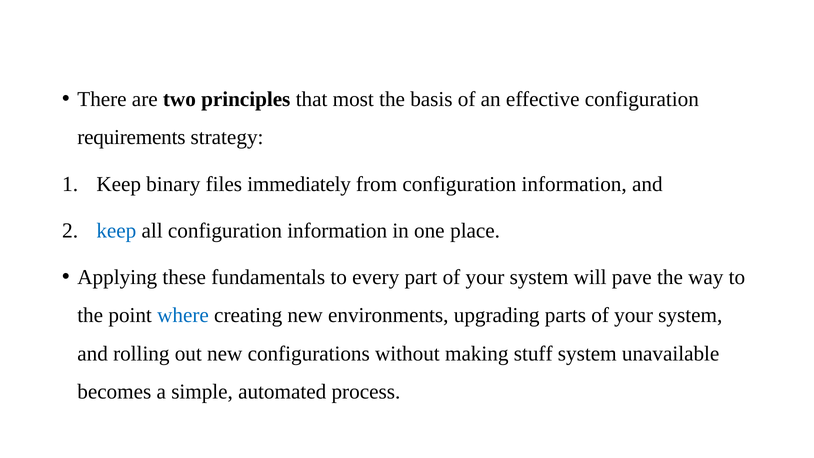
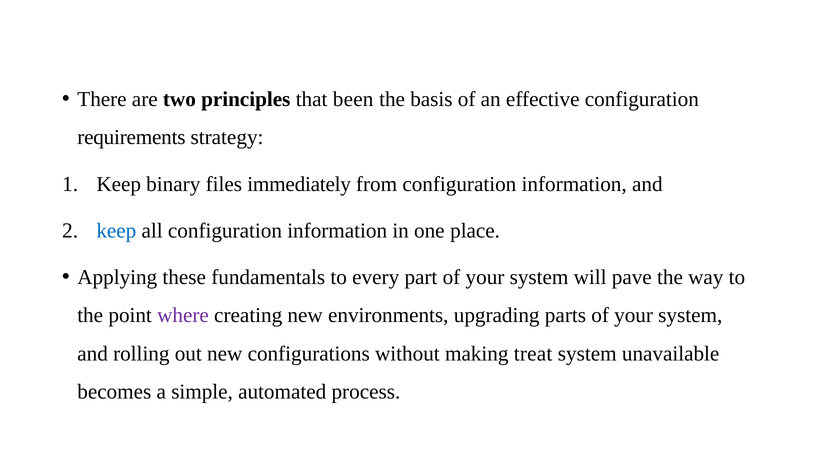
most: most -> been (353, 99)
where colour: blue -> purple (183, 315)
stuff: stuff -> treat (533, 354)
